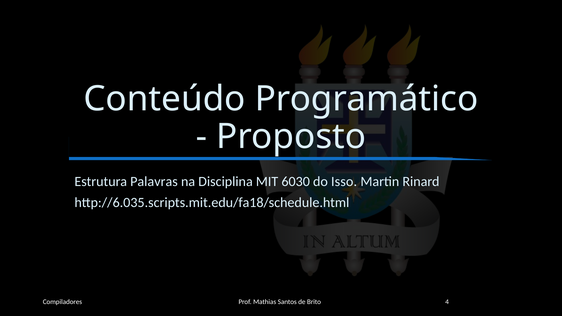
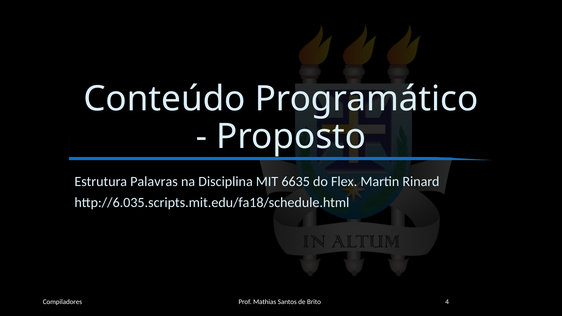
6030: 6030 -> 6635 (296, 182)
Isso: Isso -> Flex (344, 182)
